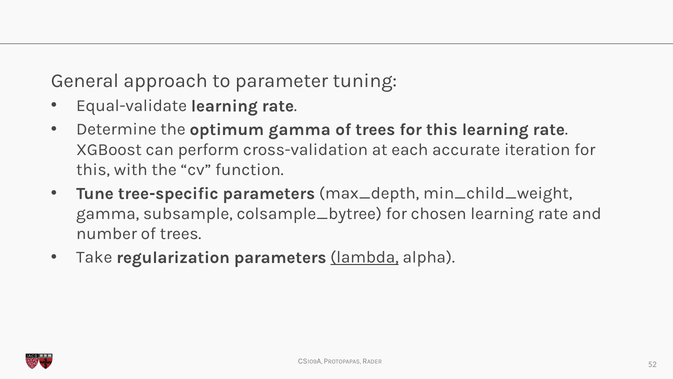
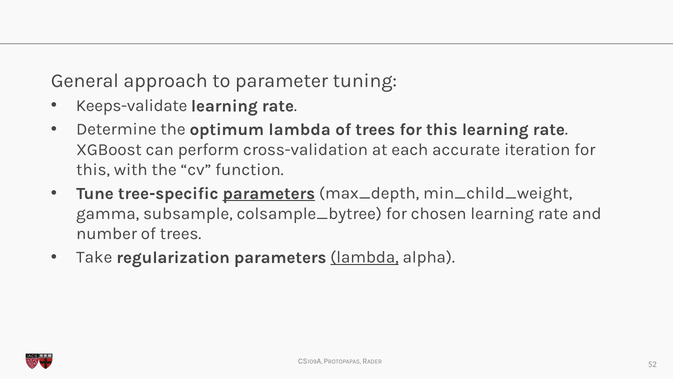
Equal-validate: Equal-validate -> Keeps-validate (132, 106)
optimum gamma: gamma -> lambda (300, 129)
parameters underline: none -> present (269, 193)
